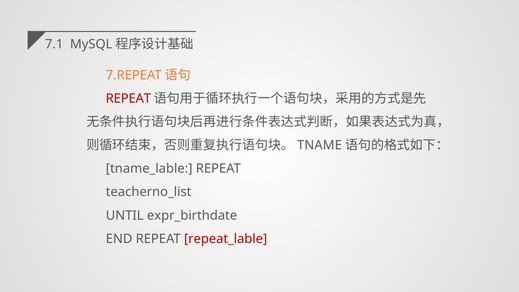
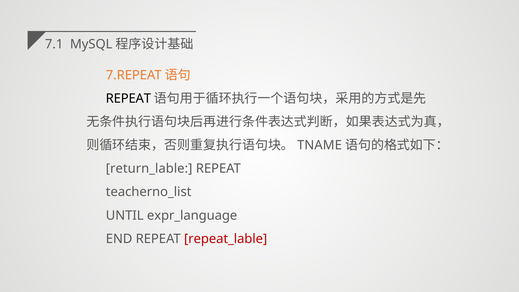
REPEAT colour: red -> black (128, 99)
tname_lable: tname_lable -> return_lable (149, 169)
expr_birthdate: expr_birthdate -> expr_language (192, 215)
